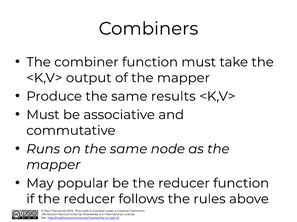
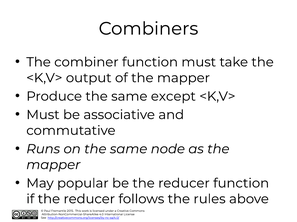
results: results -> except (173, 97)
